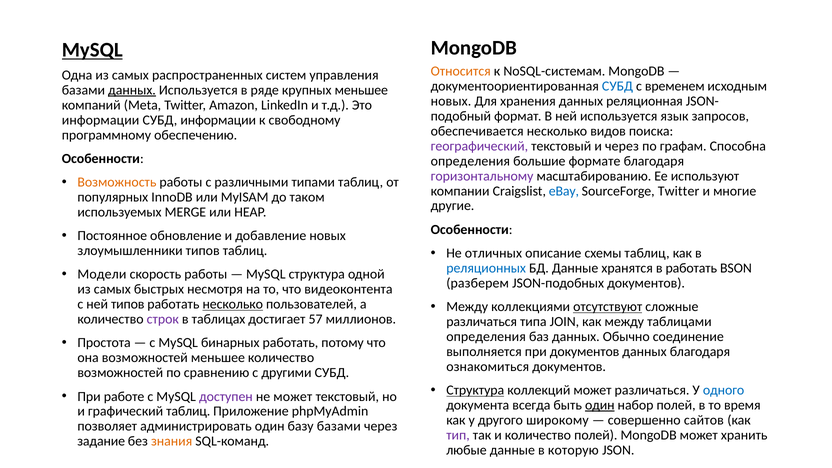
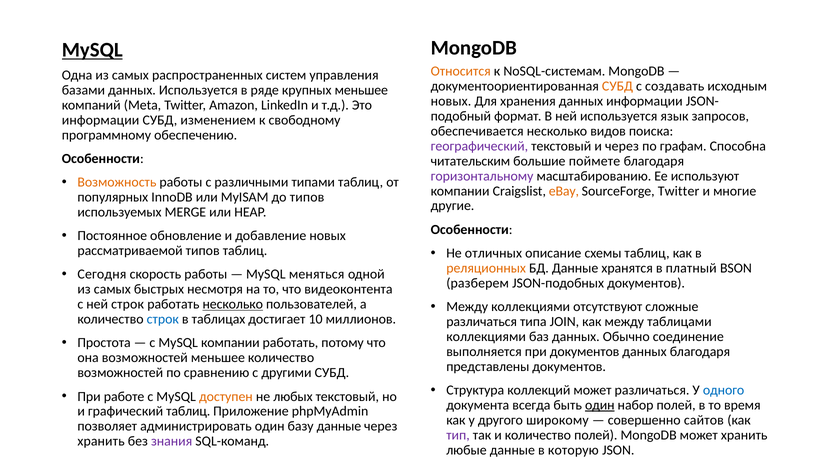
СУБД colour: blue -> orange (618, 86)
временем: временем -> создавать (675, 86)
данных underline: present -> none (132, 90)
данных реляционная: реляционная -> информации (644, 101)
СУБД информации: информации -> изменением (218, 120)
определения: определения -> читательским (470, 161)
формате: формате -> поймете (595, 161)
eBay colour: blue -> orange (564, 191)
до таком: таком -> типов (307, 197)
злоумышленники: злоумышленники -> рассматриваемой (130, 251)
реляционных colour: blue -> orange (486, 268)
в работать: работать -> платный (691, 268)
Модели: Модели -> Сегодня (102, 274)
MySQL структура: структура -> меняться (317, 274)
ней типов: типов -> строк (128, 304)
отсутствуют underline: present -> none (608, 307)
строк colour: purple -> blue (163, 319)
57: 57 -> 10 (316, 319)
определения: определения -> коллекциями (486, 337)
MySQL бинарных: бинарных -> компании (230, 343)
ознакомиться: ознакомиться -> представлены (488, 367)
Структура underline: present -> none (475, 390)
доступен colour: purple -> orange (226, 396)
не может: может -> любых (293, 396)
базу базами: базами -> данные (339, 426)
задание: задание -> хранить (101, 441)
знания colour: orange -> purple (172, 441)
